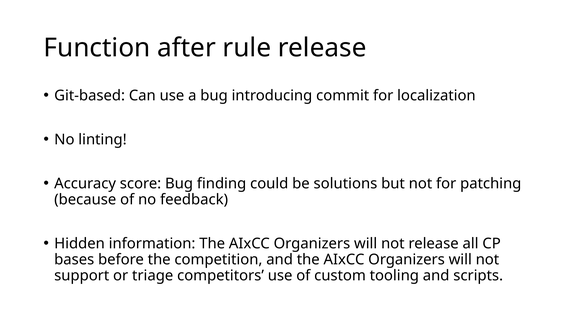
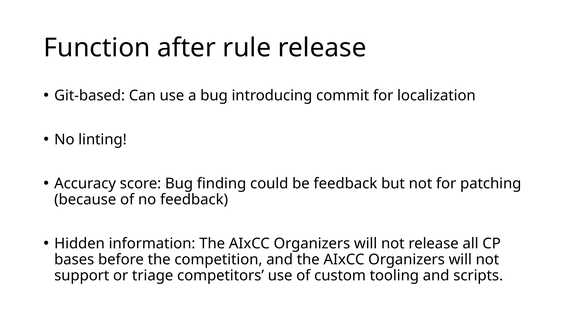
be solutions: solutions -> feedback (345, 184)
